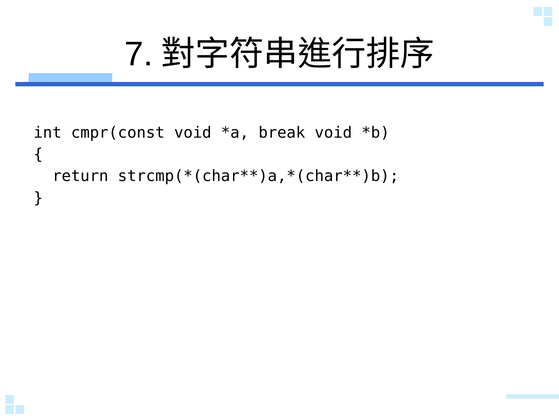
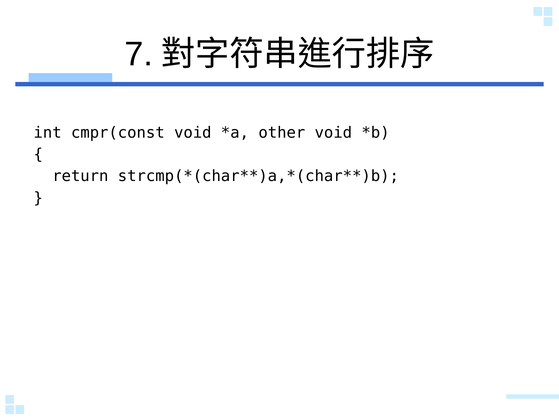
break: break -> other (282, 133)
